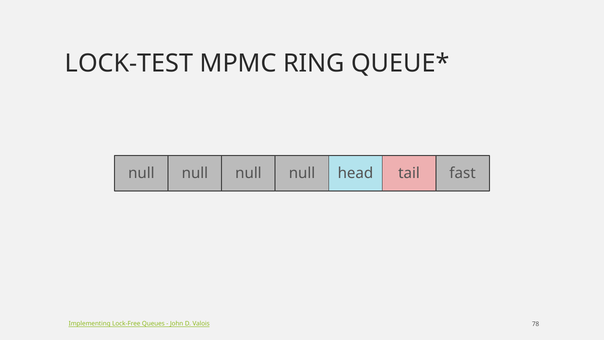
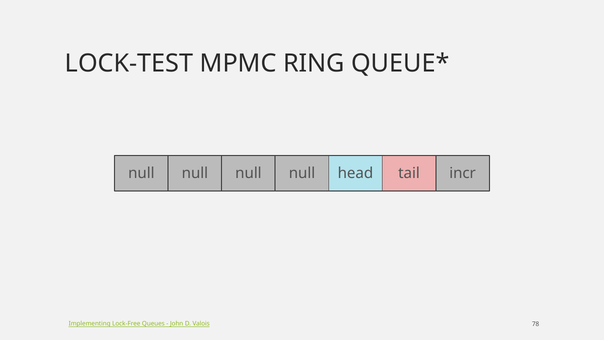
fast: fast -> incr (463, 173)
